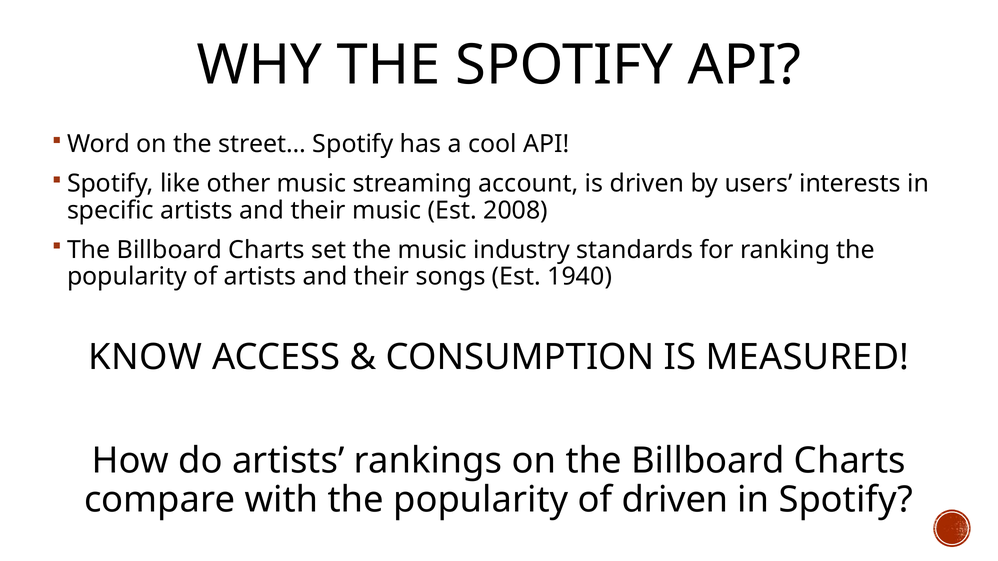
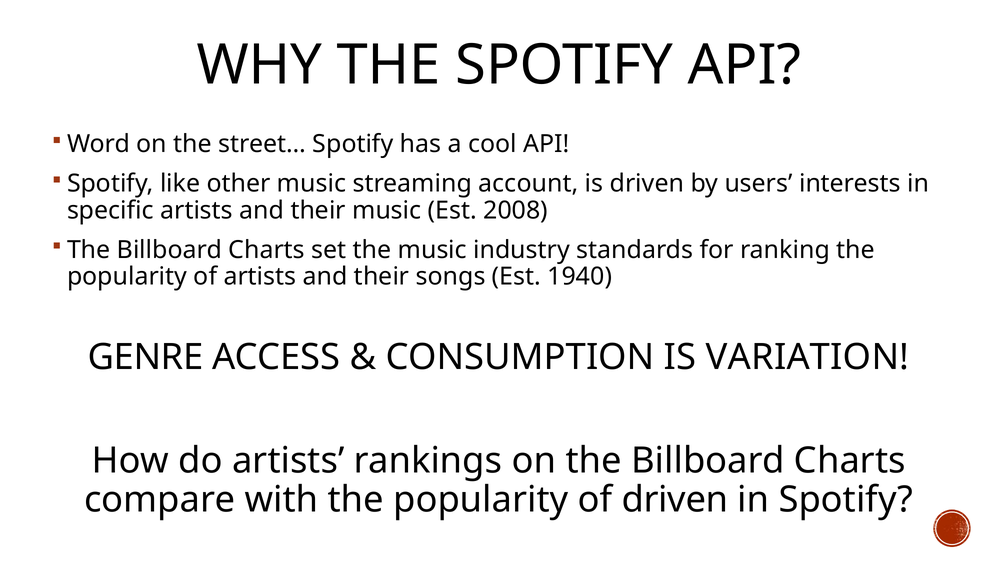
KNOW: KNOW -> GENRE (146, 357)
MEASURED: MEASURED -> VARIATION (807, 357)
